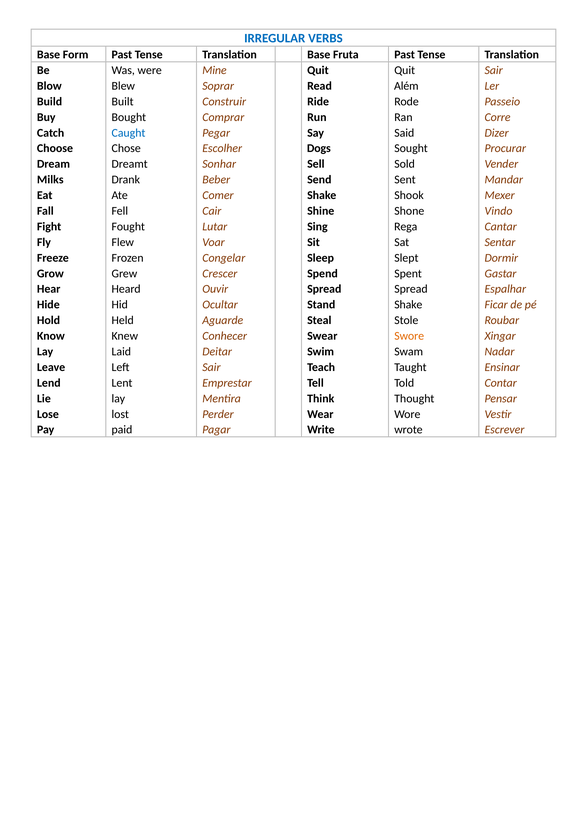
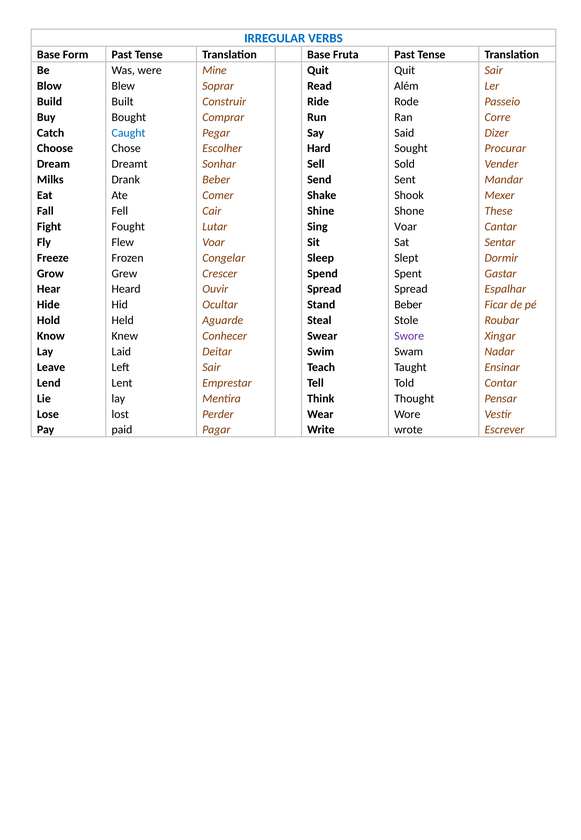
Dogs: Dogs -> Hard (319, 148)
Vindo: Vindo -> These (499, 211)
Rega: Rega -> Voar (406, 226)
Shake: Shake -> Beber (408, 304)
Swore colour: orange -> purple (409, 336)
